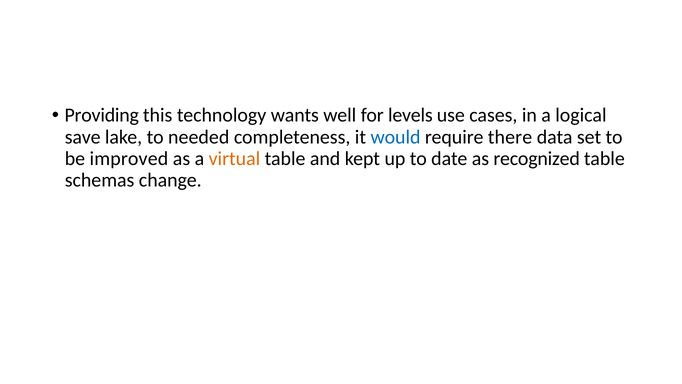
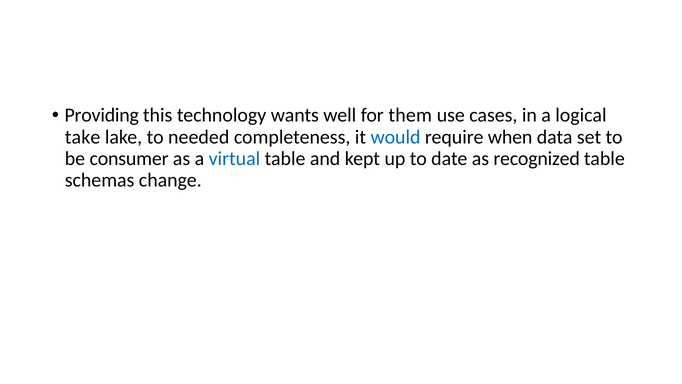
levels: levels -> them (410, 115)
save: save -> take (83, 137)
there: there -> when (510, 137)
improved: improved -> consumer (129, 158)
virtual colour: orange -> blue (234, 158)
